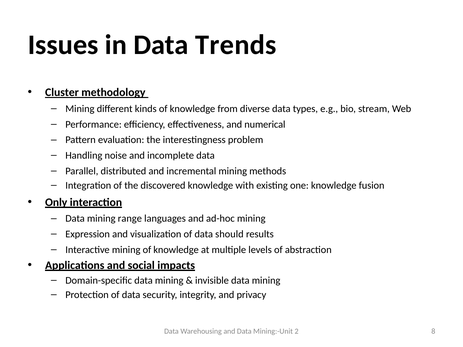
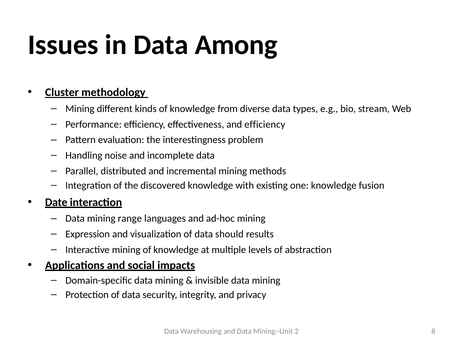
Trends: Trends -> Among (236, 45)
and numerical: numerical -> efficiency (265, 124)
Only: Only -> Date (56, 202)
